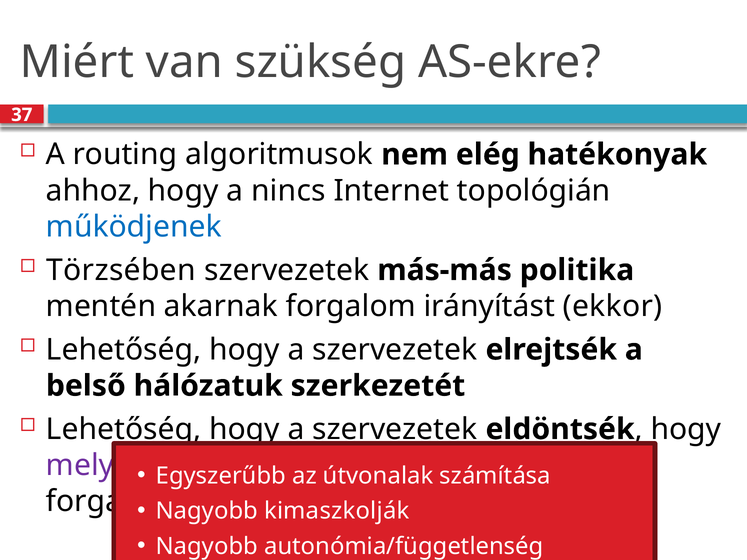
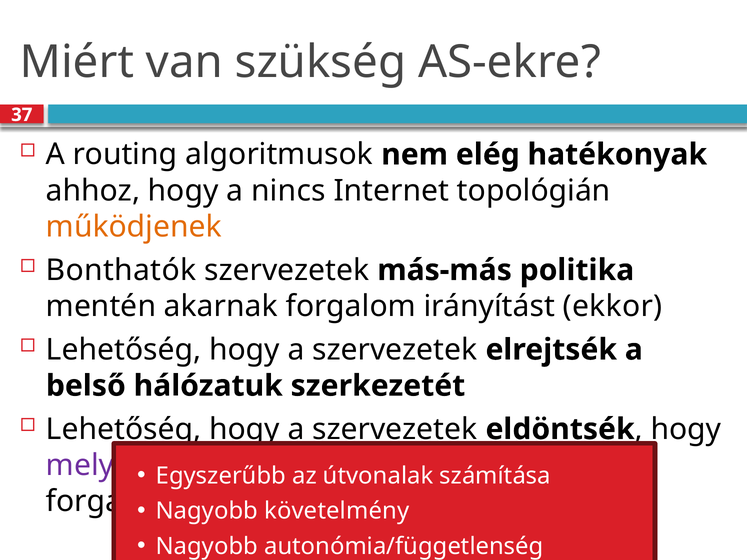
működjenek colour: blue -> orange (134, 227)
Törzsében: Törzsében -> Bonthatók (121, 270)
kimaszkolják: kimaszkolják -> követelmény (337, 511)
